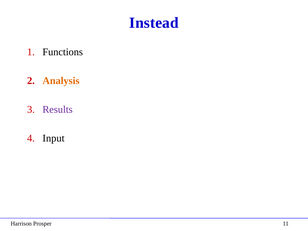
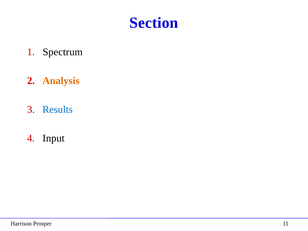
Instead: Instead -> Section (154, 23)
Functions: Functions -> Spectrum (63, 52)
Results colour: purple -> blue (58, 110)
